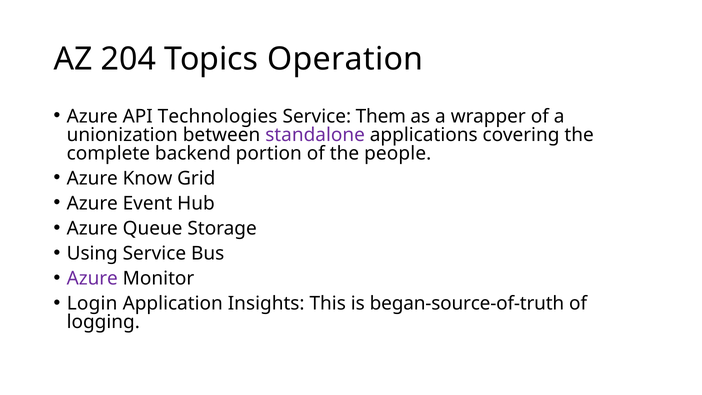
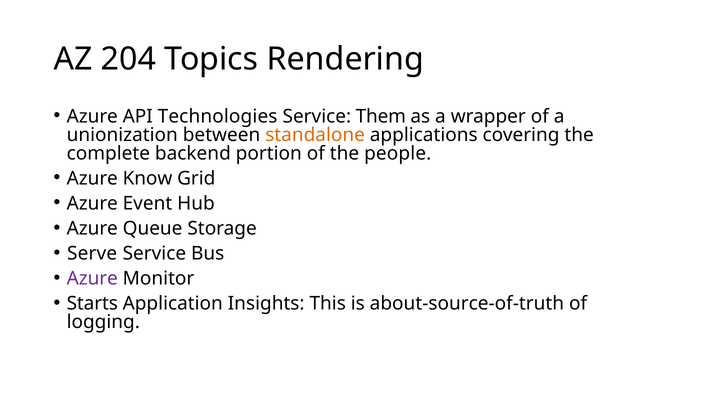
Operation: Operation -> Rendering (345, 59)
standalone colour: purple -> orange (315, 135)
Using: Using -> Serve (92, 253)
Login: Login -> Starts (92, 303)
began-source-of-truth: began-source-of-truth -> about-source-of-truth (467, 303)
